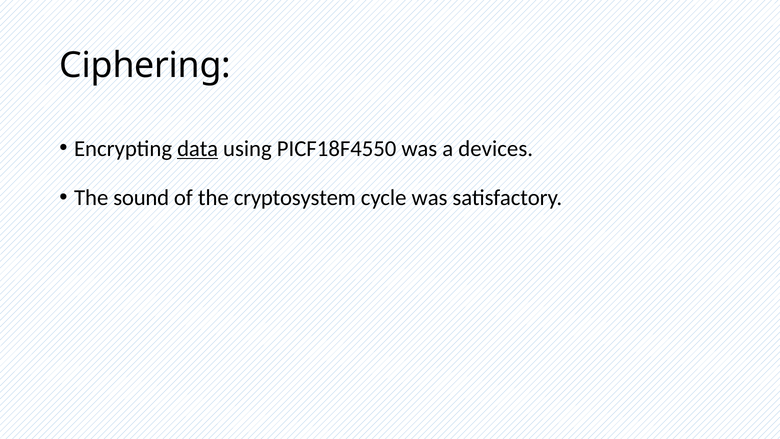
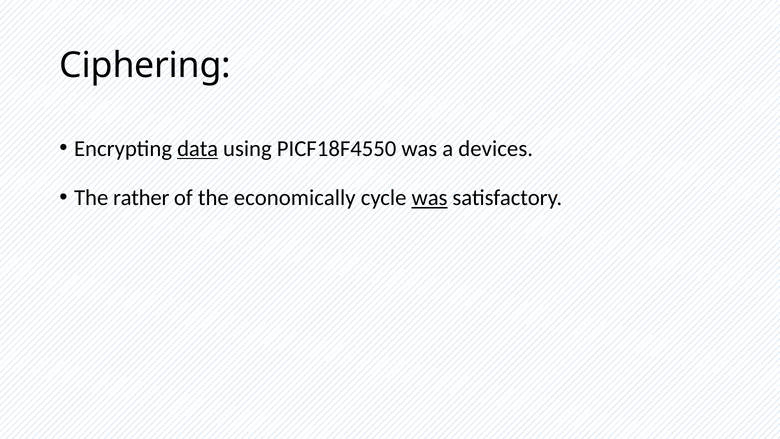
sound: sound -> rather (141, 198)
cryptosystem: cryptosystem -> economically (295, 198)
was underline: none -> present (430, 198)
